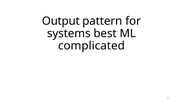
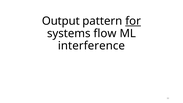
for underline: none -> present (133, 21)
best: best -> flow (105, 33)
complicated: complicated -> interference (91, 46)
